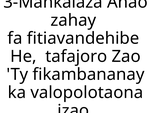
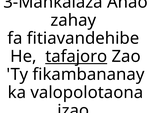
tafajoro underline: none -> present (76, 57)
